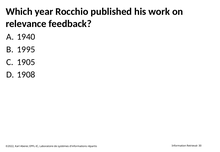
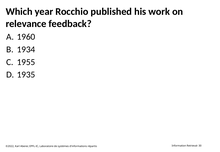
1940: 1940 -> 1960 (26, 37)
1995: 1995 -> 1934 (26, 50)
1905: 1905 -> 1955 (26, 62)
1908: 1908 -> 1935 (26, 75)
